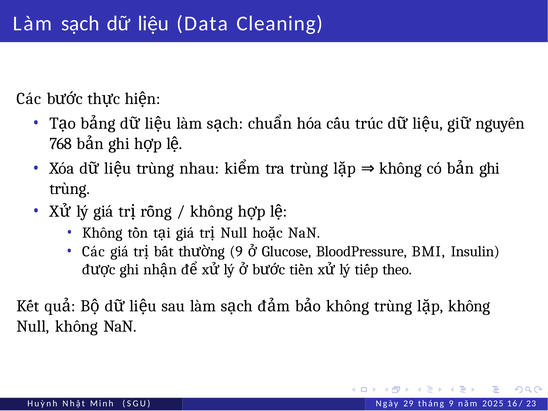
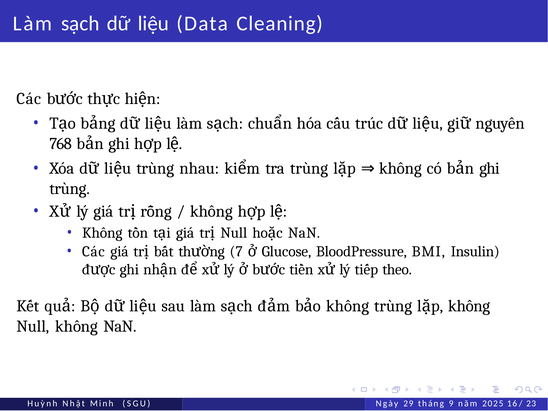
9: 9 -> 7 (236, 252)
